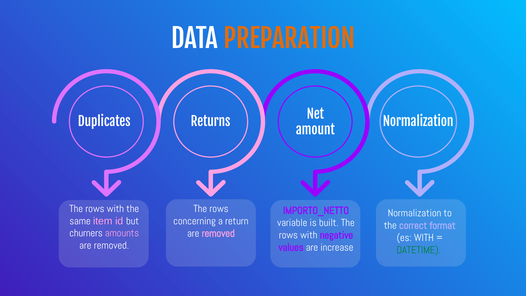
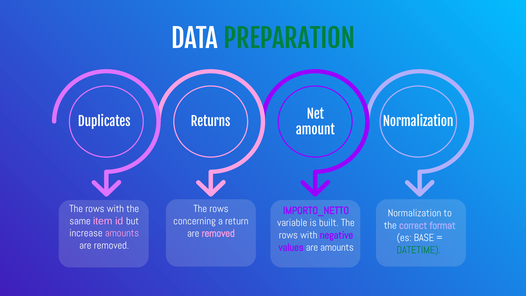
PREPARATION colour: orange -> green (289, 39)
churners: churners -> increase (86, 233)
es WITH: WITH -> BASE (424, 238)
are increase: increase -> amounts (337, 247)
